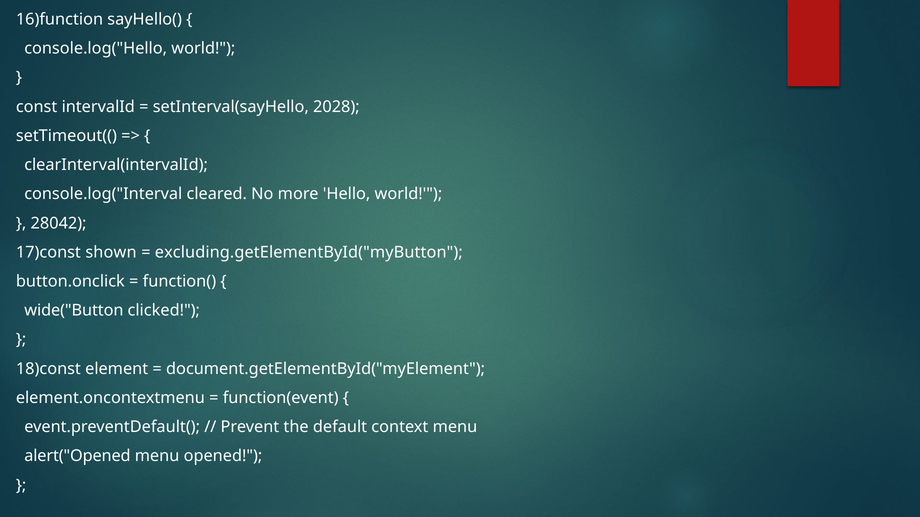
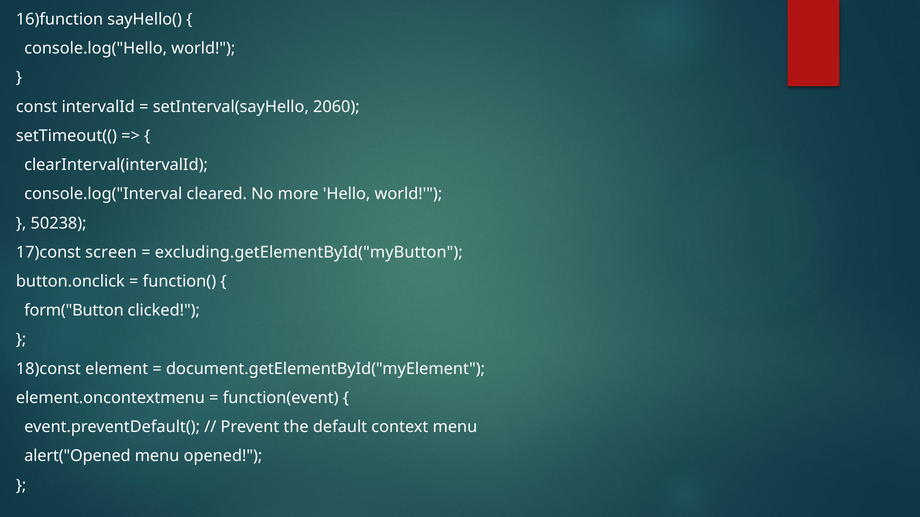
2028: 2028 -> 2060 (336, 107)
28042: 28042 -> 50238 (59, 223)
shown: shown -> screen (111, 252)
wide("Button: wide("Button -> form("Button (74, 311)
